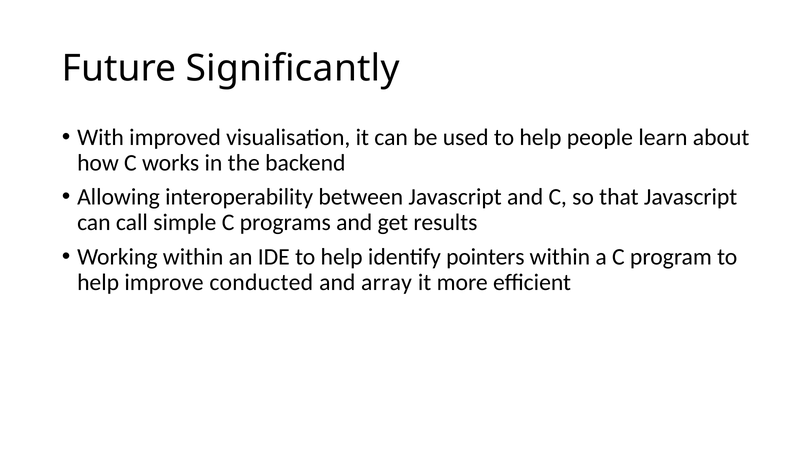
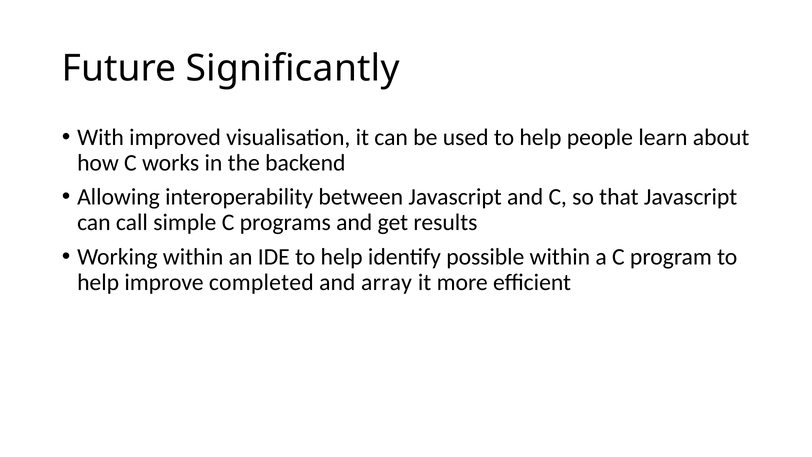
pointers: pointers -> possible (485, 257)
conducted: conducted -> completed (261, 282)
